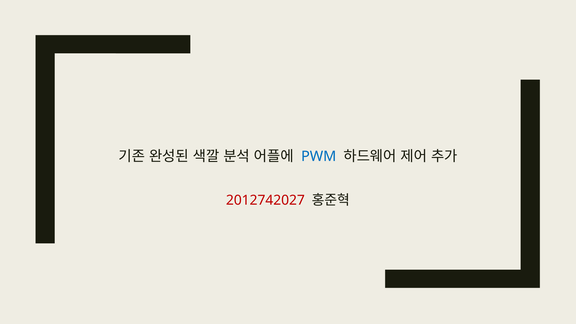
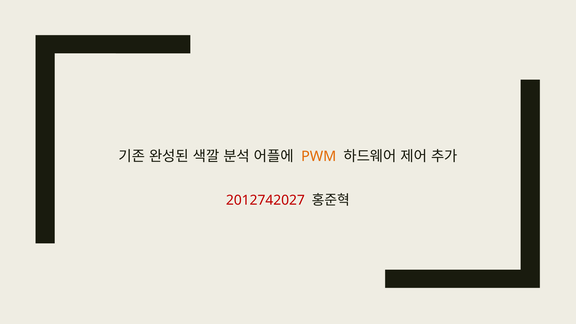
PWM colour: blue -> orange (319, 156)
